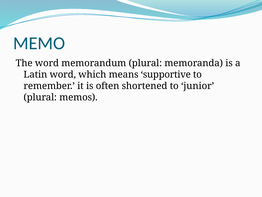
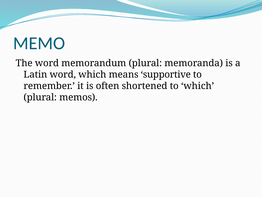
to junior: junior -> which (198, 86)
